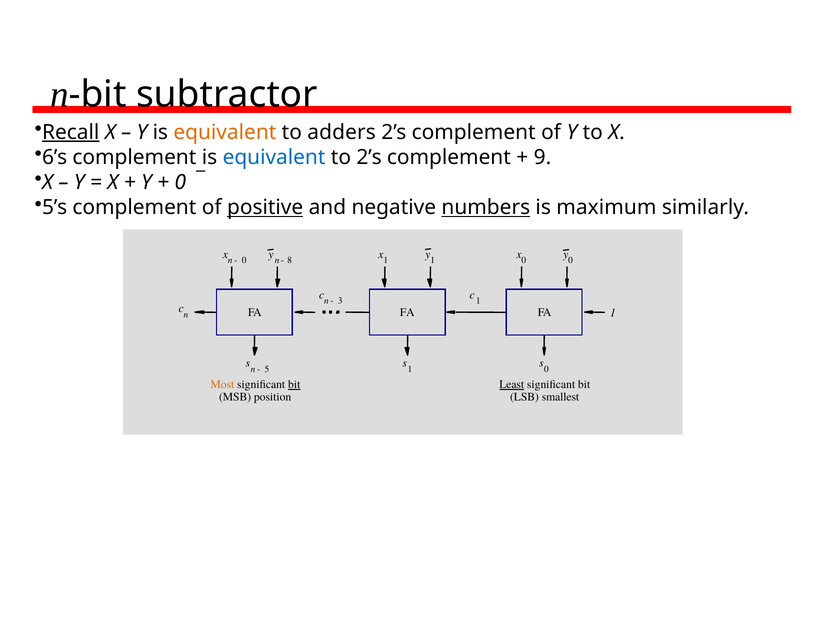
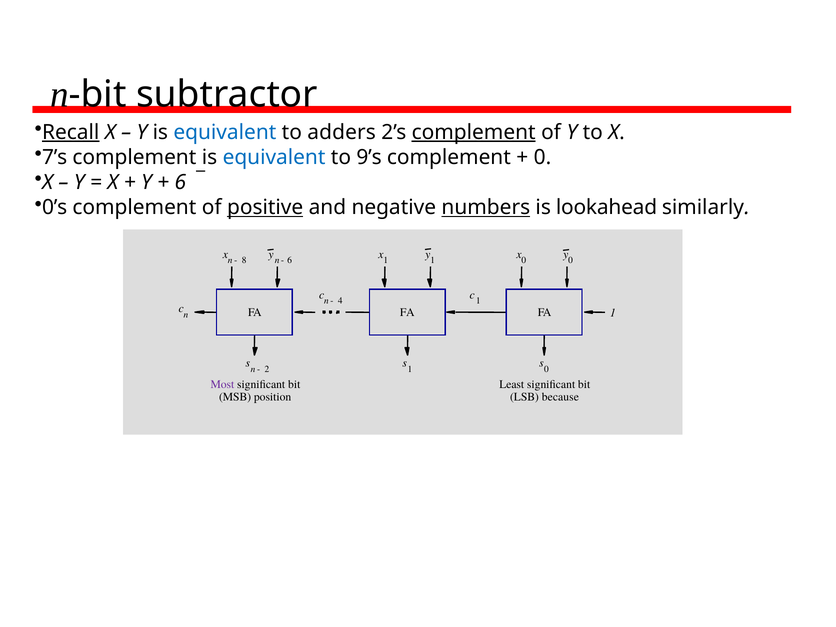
equivalent colour: orange -> blue (225, 132)
complement underline: none -> present (474, 132)
6’s: 6’s -> 7’s (55, 157)
to 2’s: 2’s -> 9’s (369, 157)
9: 9 -> 0 (542, 157)
0: 0 -> 6 (180, 182)
5’s: 5’s -> 0’s (55, 208)
maximum: maximum -> lookahead (607, 208)
n 0: 0 -> 8 (244, 260)
n 8: 8 -> 6 (290, 260)
3: 3 -> 4 (340, 301)
5: 5 -> 2 (267, 369)
Most colour: orange -> purple (222, 385)
bit underline: present -> none (294, 385)
Least underline: present -> none (512, 385)
smallest: smallest -> because (560, 397)
